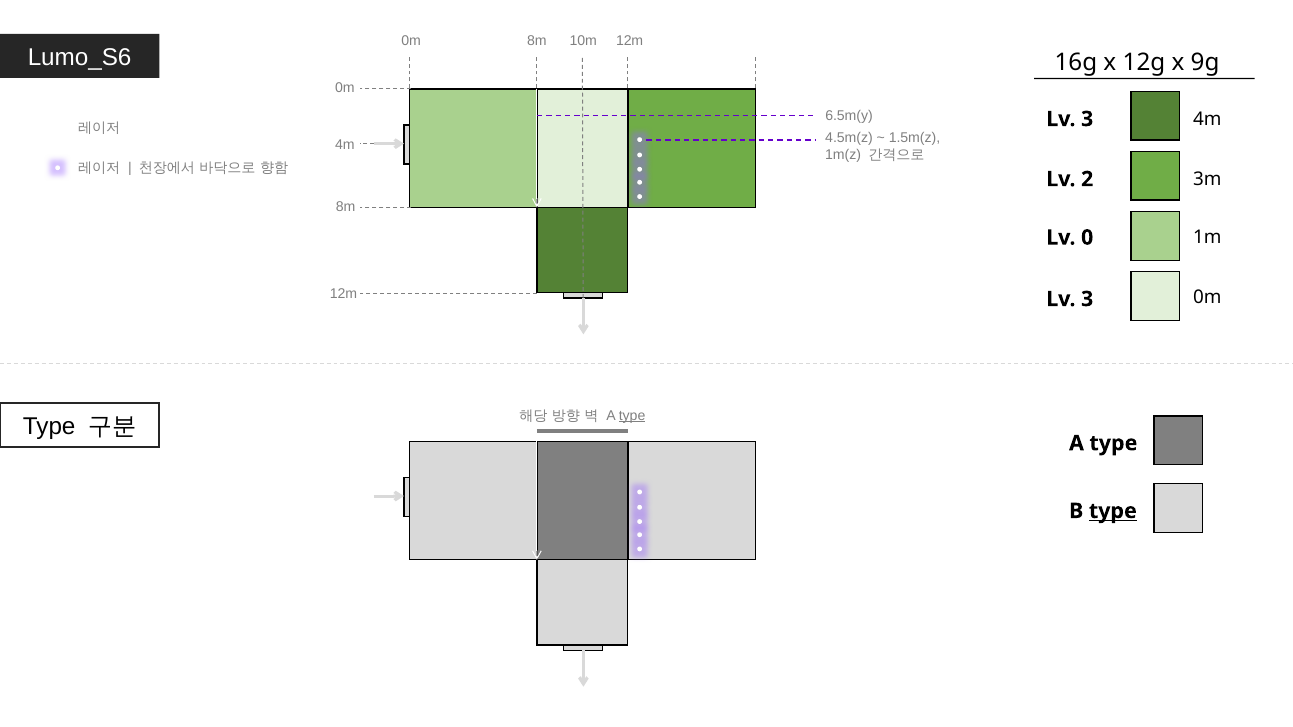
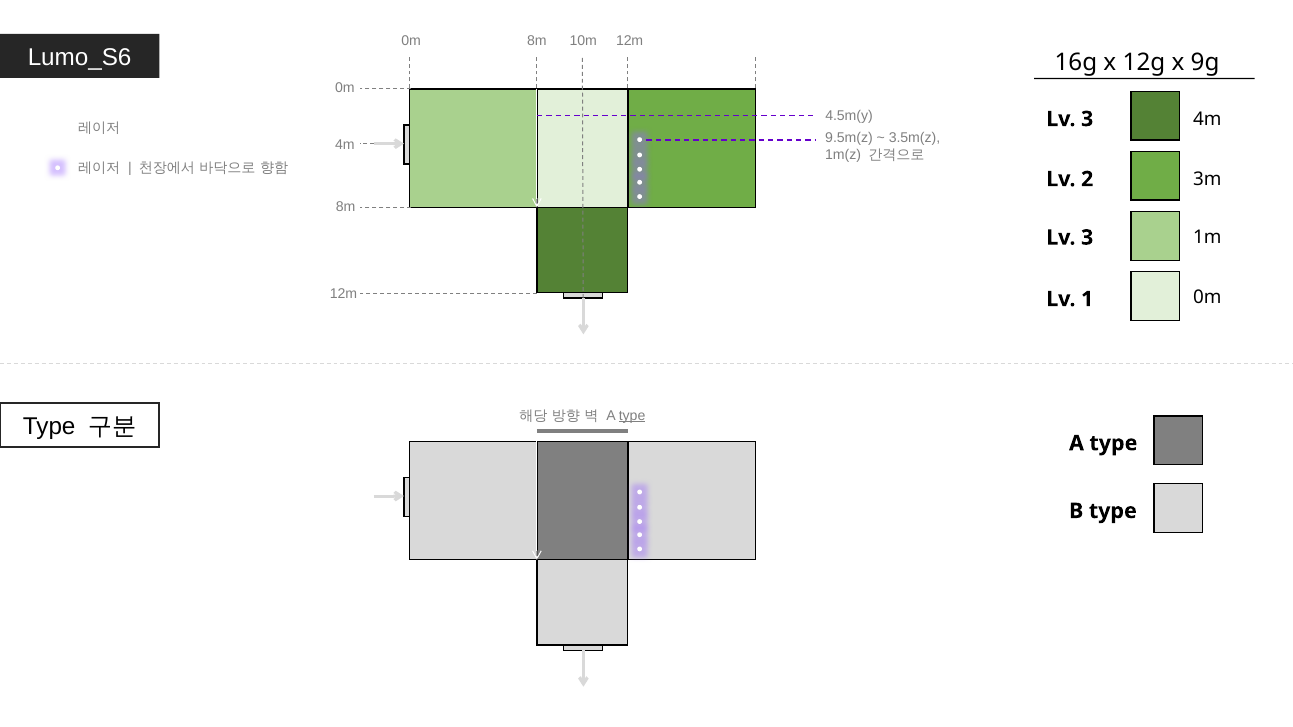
6.5m(y: 6.5m(y -> 4.5m(y (849, 116)
4.5m(z: 4.5m(z -> 9.5m(z (849, 138)
1.5m(z: 1.5m(z -> 3.5m(z (914, 138)
0: 0 -> 3 (1087, 238)
3: 3 -> 1 (1087, 299)
type underline: present -> none (1113, 511)
